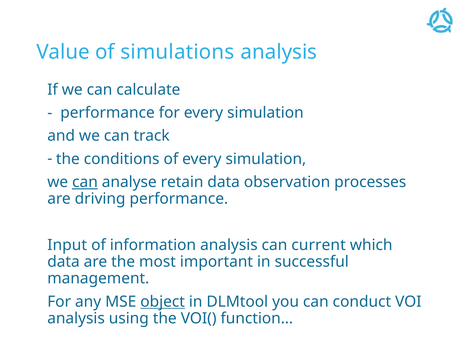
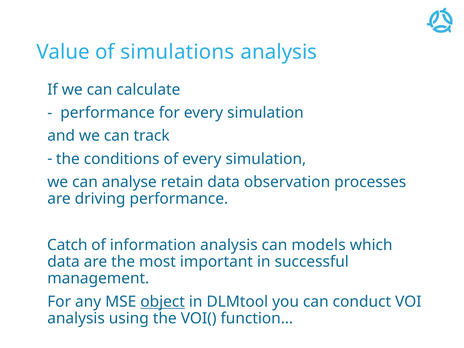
can underline: present -> none (85, 182)
Input: Input -> Catch (67, 245)
current: current -> models (319, 245)
